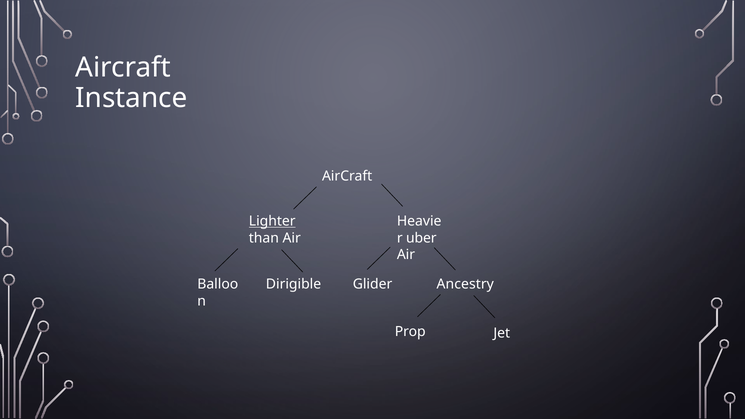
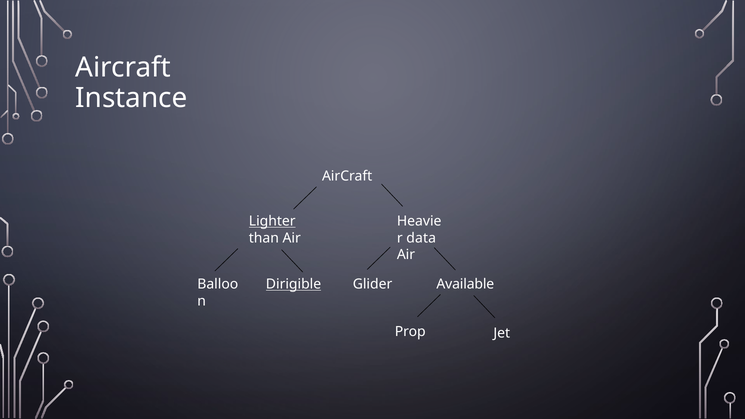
uber: uber -> data (421, 238)
Dirigible underline: none -> present (294, 284)
Ancestry: Ancestry -> Available (465, 284)
